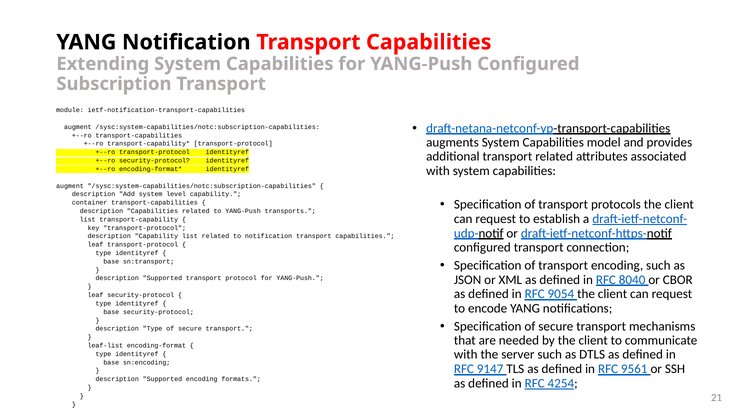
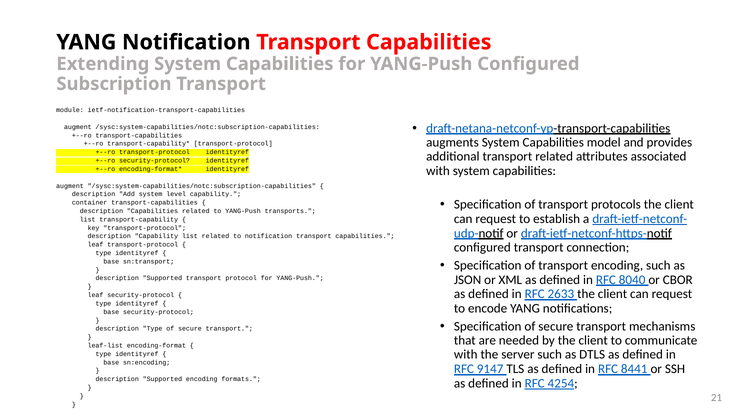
9054: 9054 -> 2633 (561, 294)
9561: 9561 -> 8441 (634, 369)
